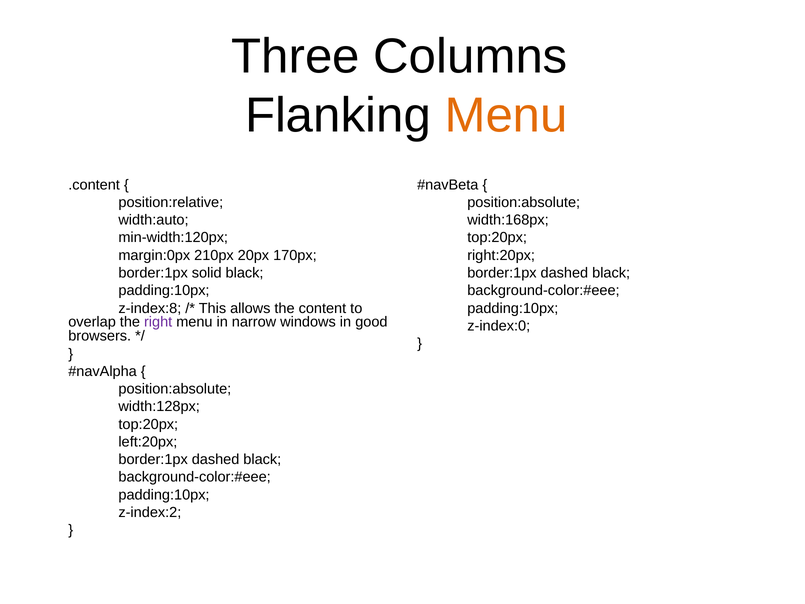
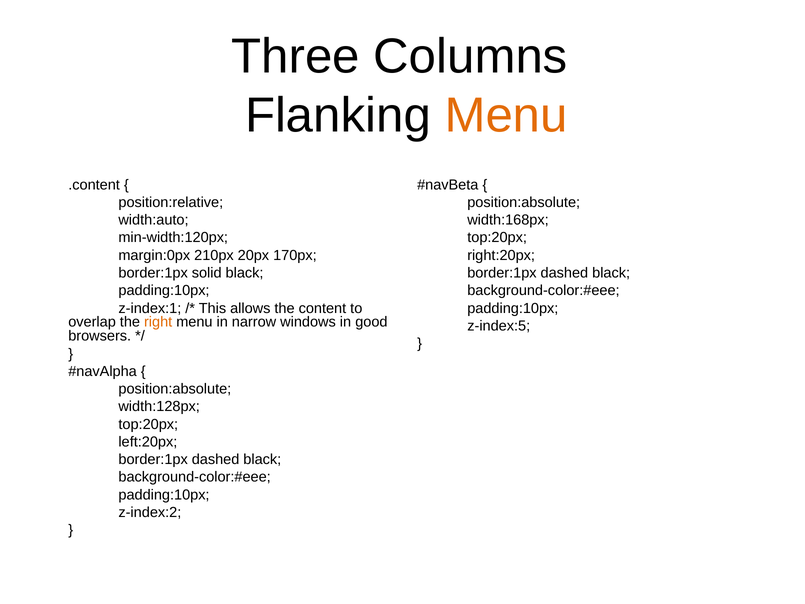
z-index:8: z-index:8 -> z-index:1 (150, 308)
right colour: purple -> orange (158, 322)
z-index:0: z-index:0 -> z-index:5 (499, 326)
